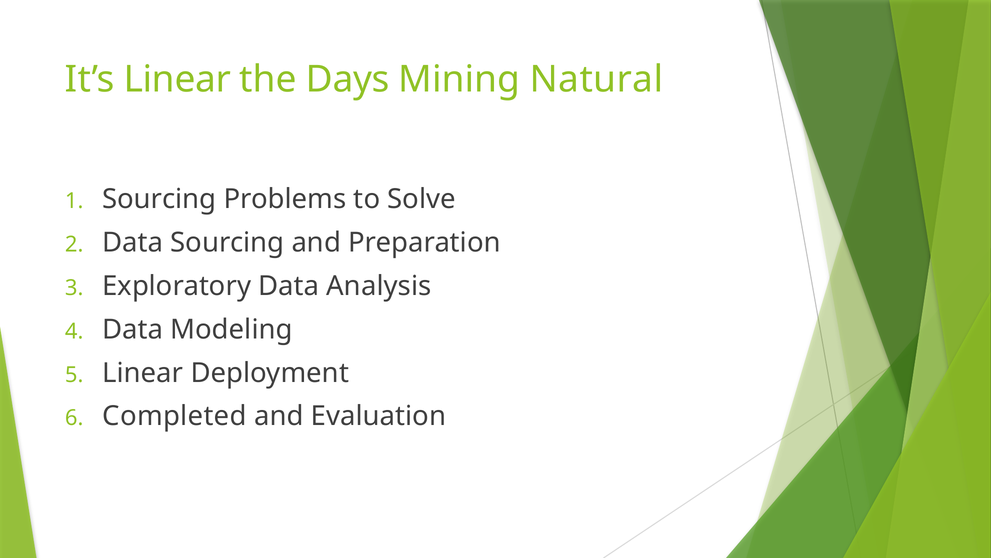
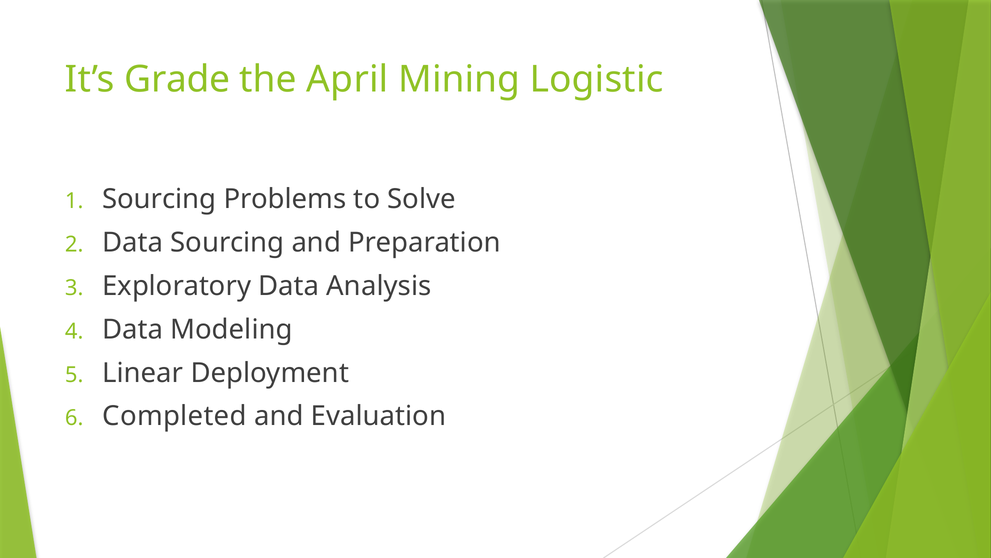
It’s Linear: Linear -> Grade (177, 79)
Days: Days -> April (347, 79)
Natural: Natural -> Logistic (597, 79)
